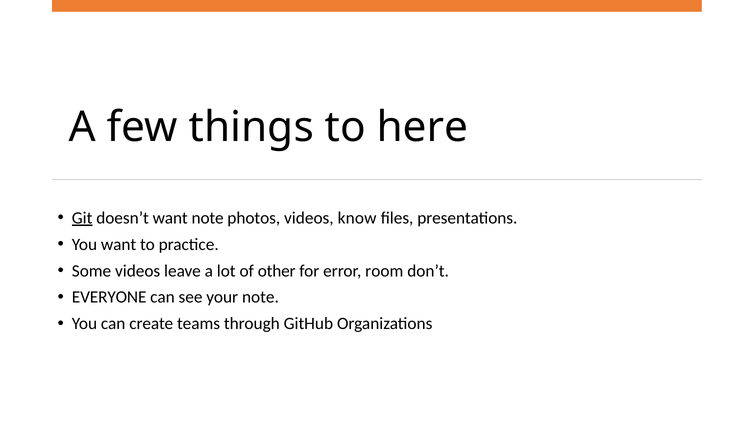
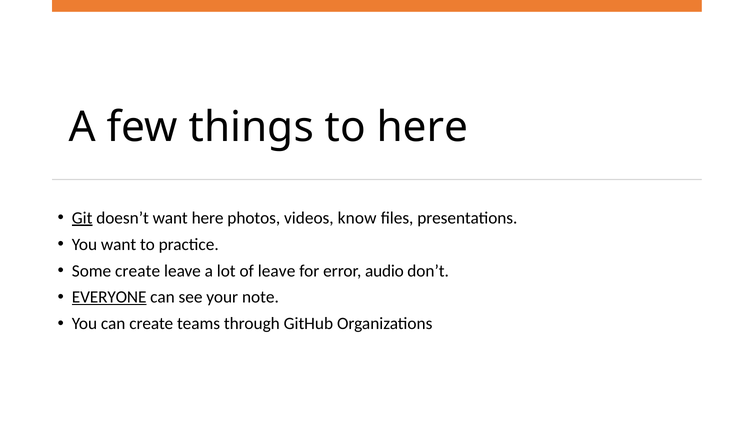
want note: note -> here (208, 218)
Some videos: videos -> create (138, 271)
of other: other -> leave (277, 271)
room: room -> audio (384, 271)
EVERYONE underline: none -> present (109, 297)
